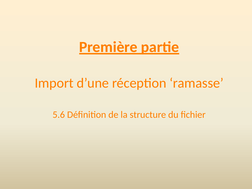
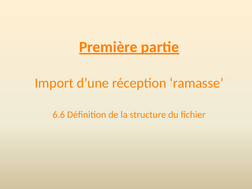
5.6: 5.6 -> 6.6 (59, 115)
